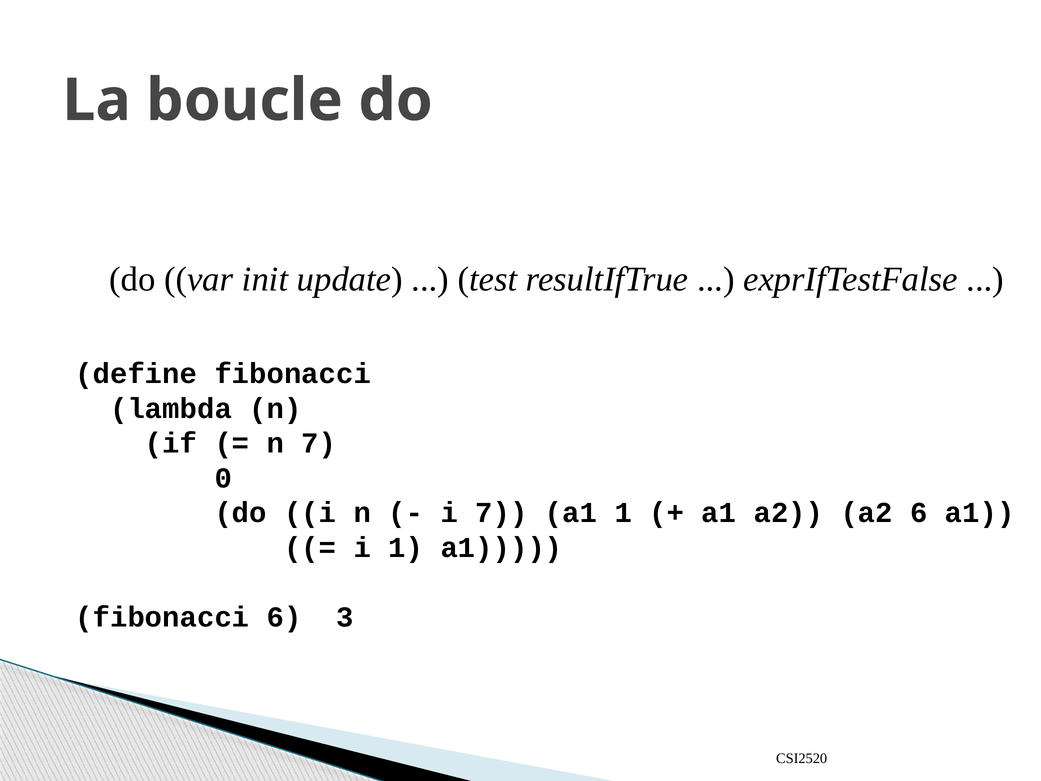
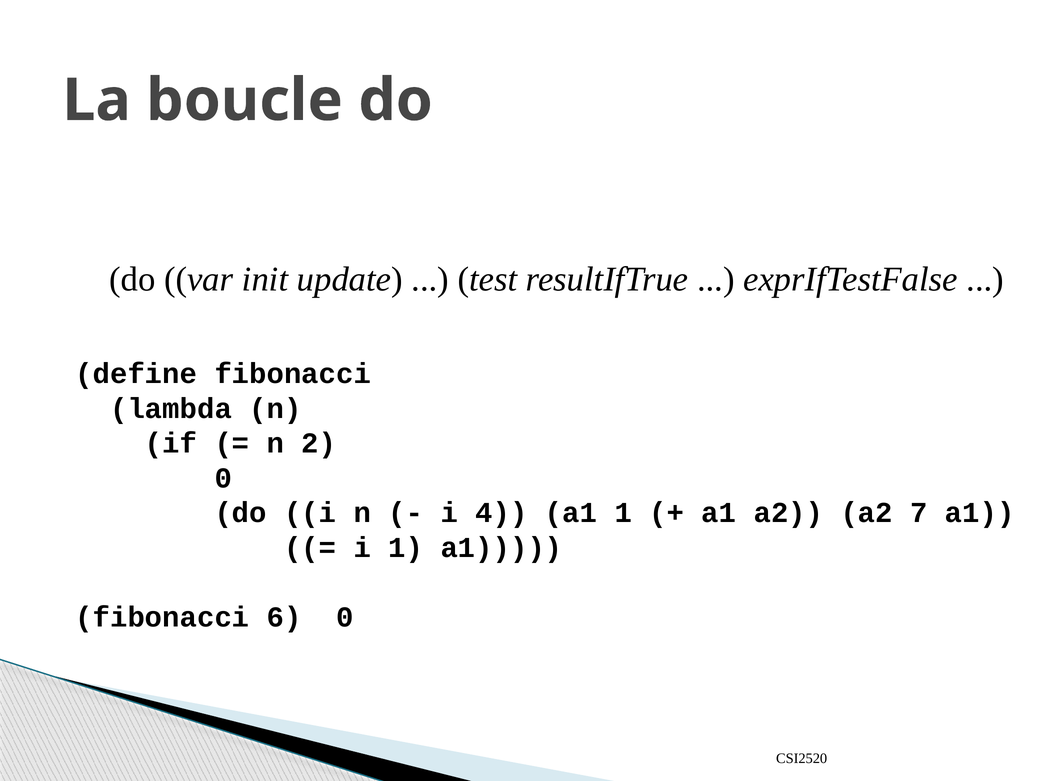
n 7: 7 -> 2 (319, 443)
i 7: 7 -> 4 (501, 513)
a2 6: 6 -> 7 (919, 513)
6 3: 3 -> 0 (345, 617)
